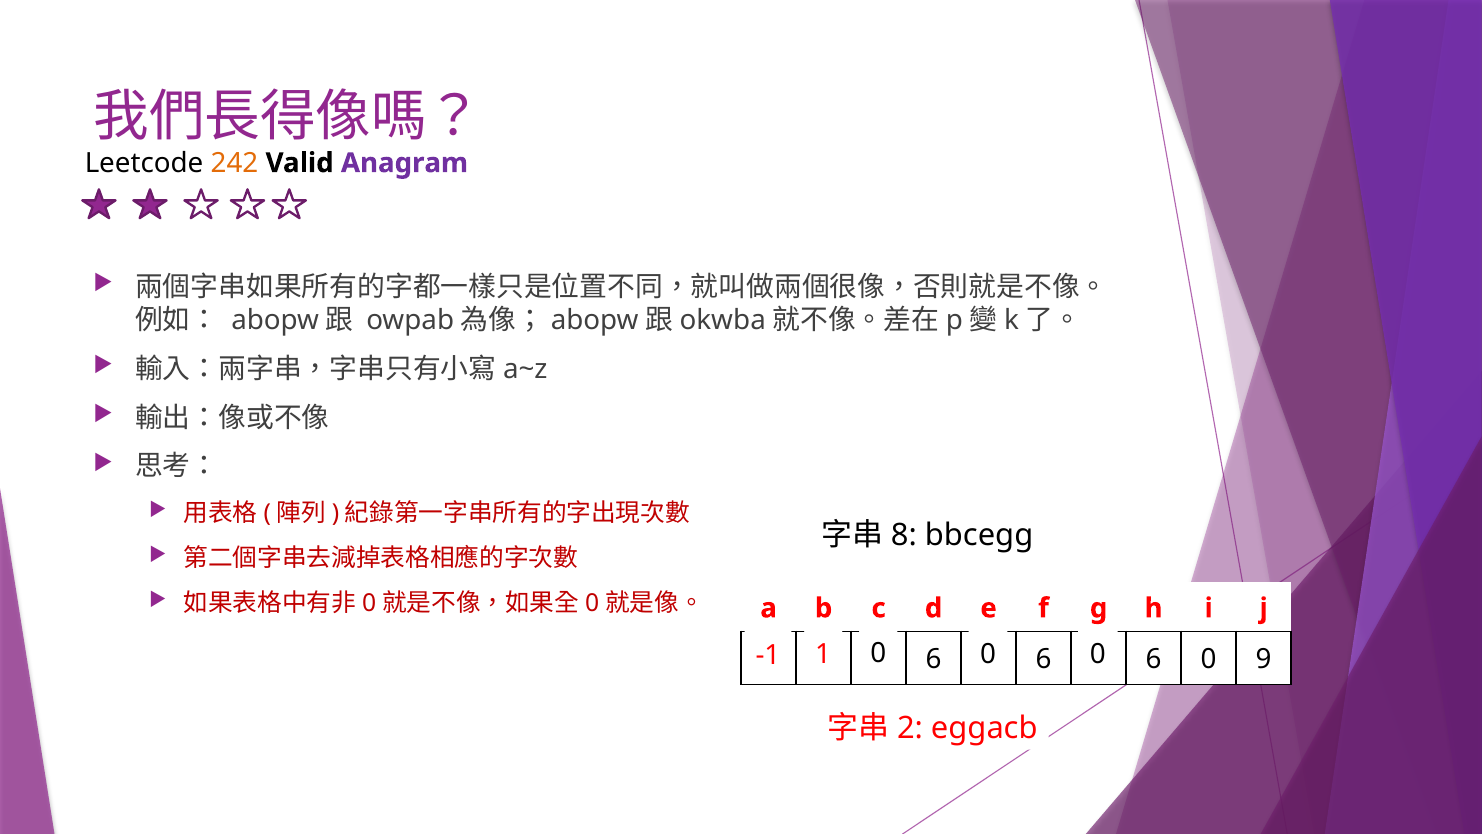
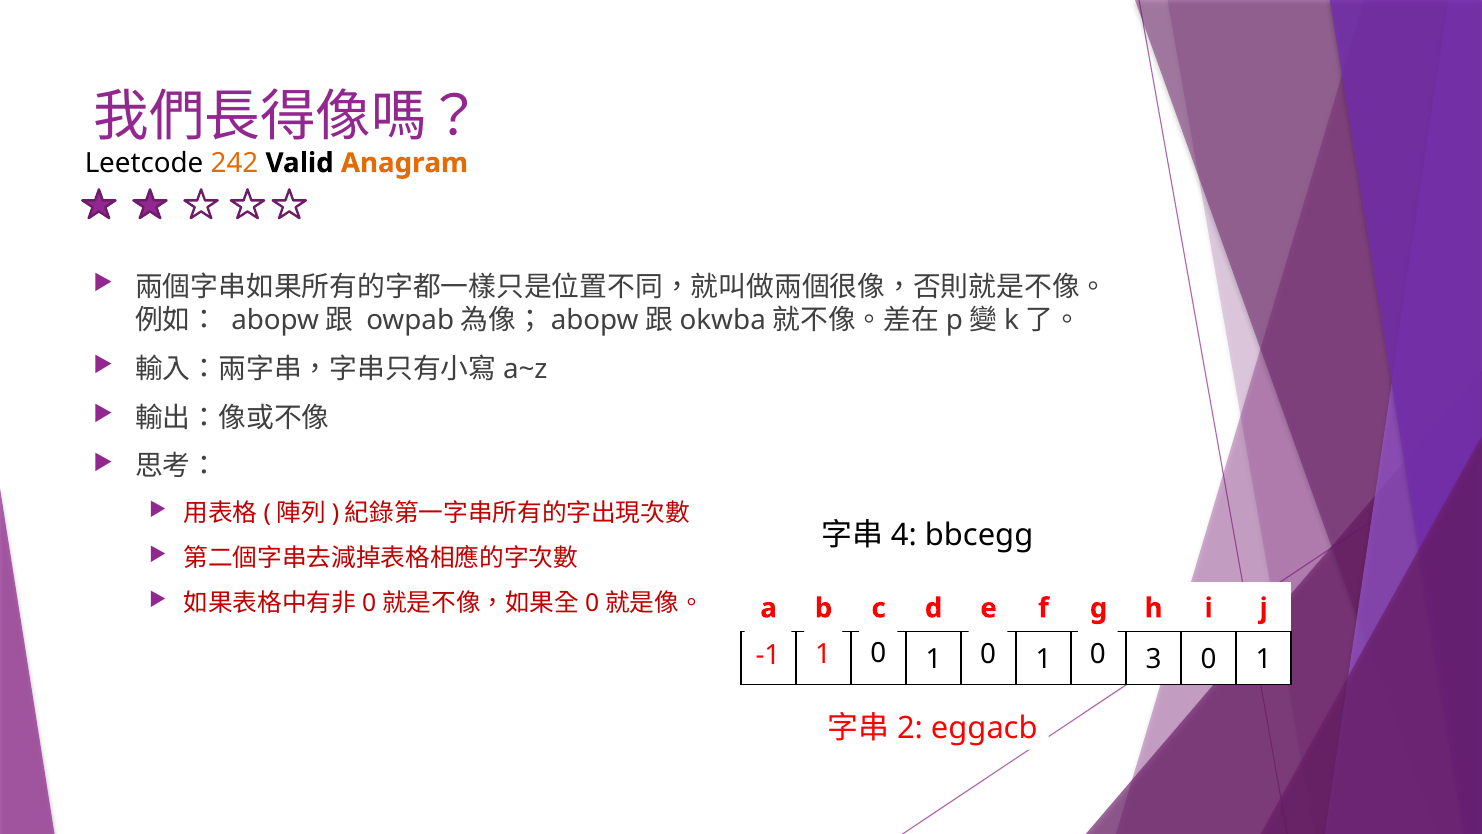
Anagram colour: purple -> orange (404, 163)
8: 8 -> 4 (904, 535)
6: 6 -> 1 (934, 659)
6: 6 -> 1 (1044, 659)
6: 6 -> 3 (1154, 659)
9: 9 -> 1 (1264, 659)
